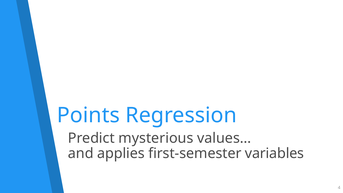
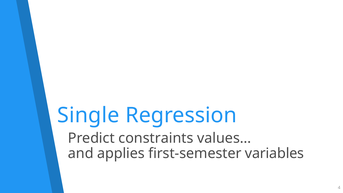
Points: Points -> Single (88, 115)
mysterious: mysterious -> constraints (156, 138)
